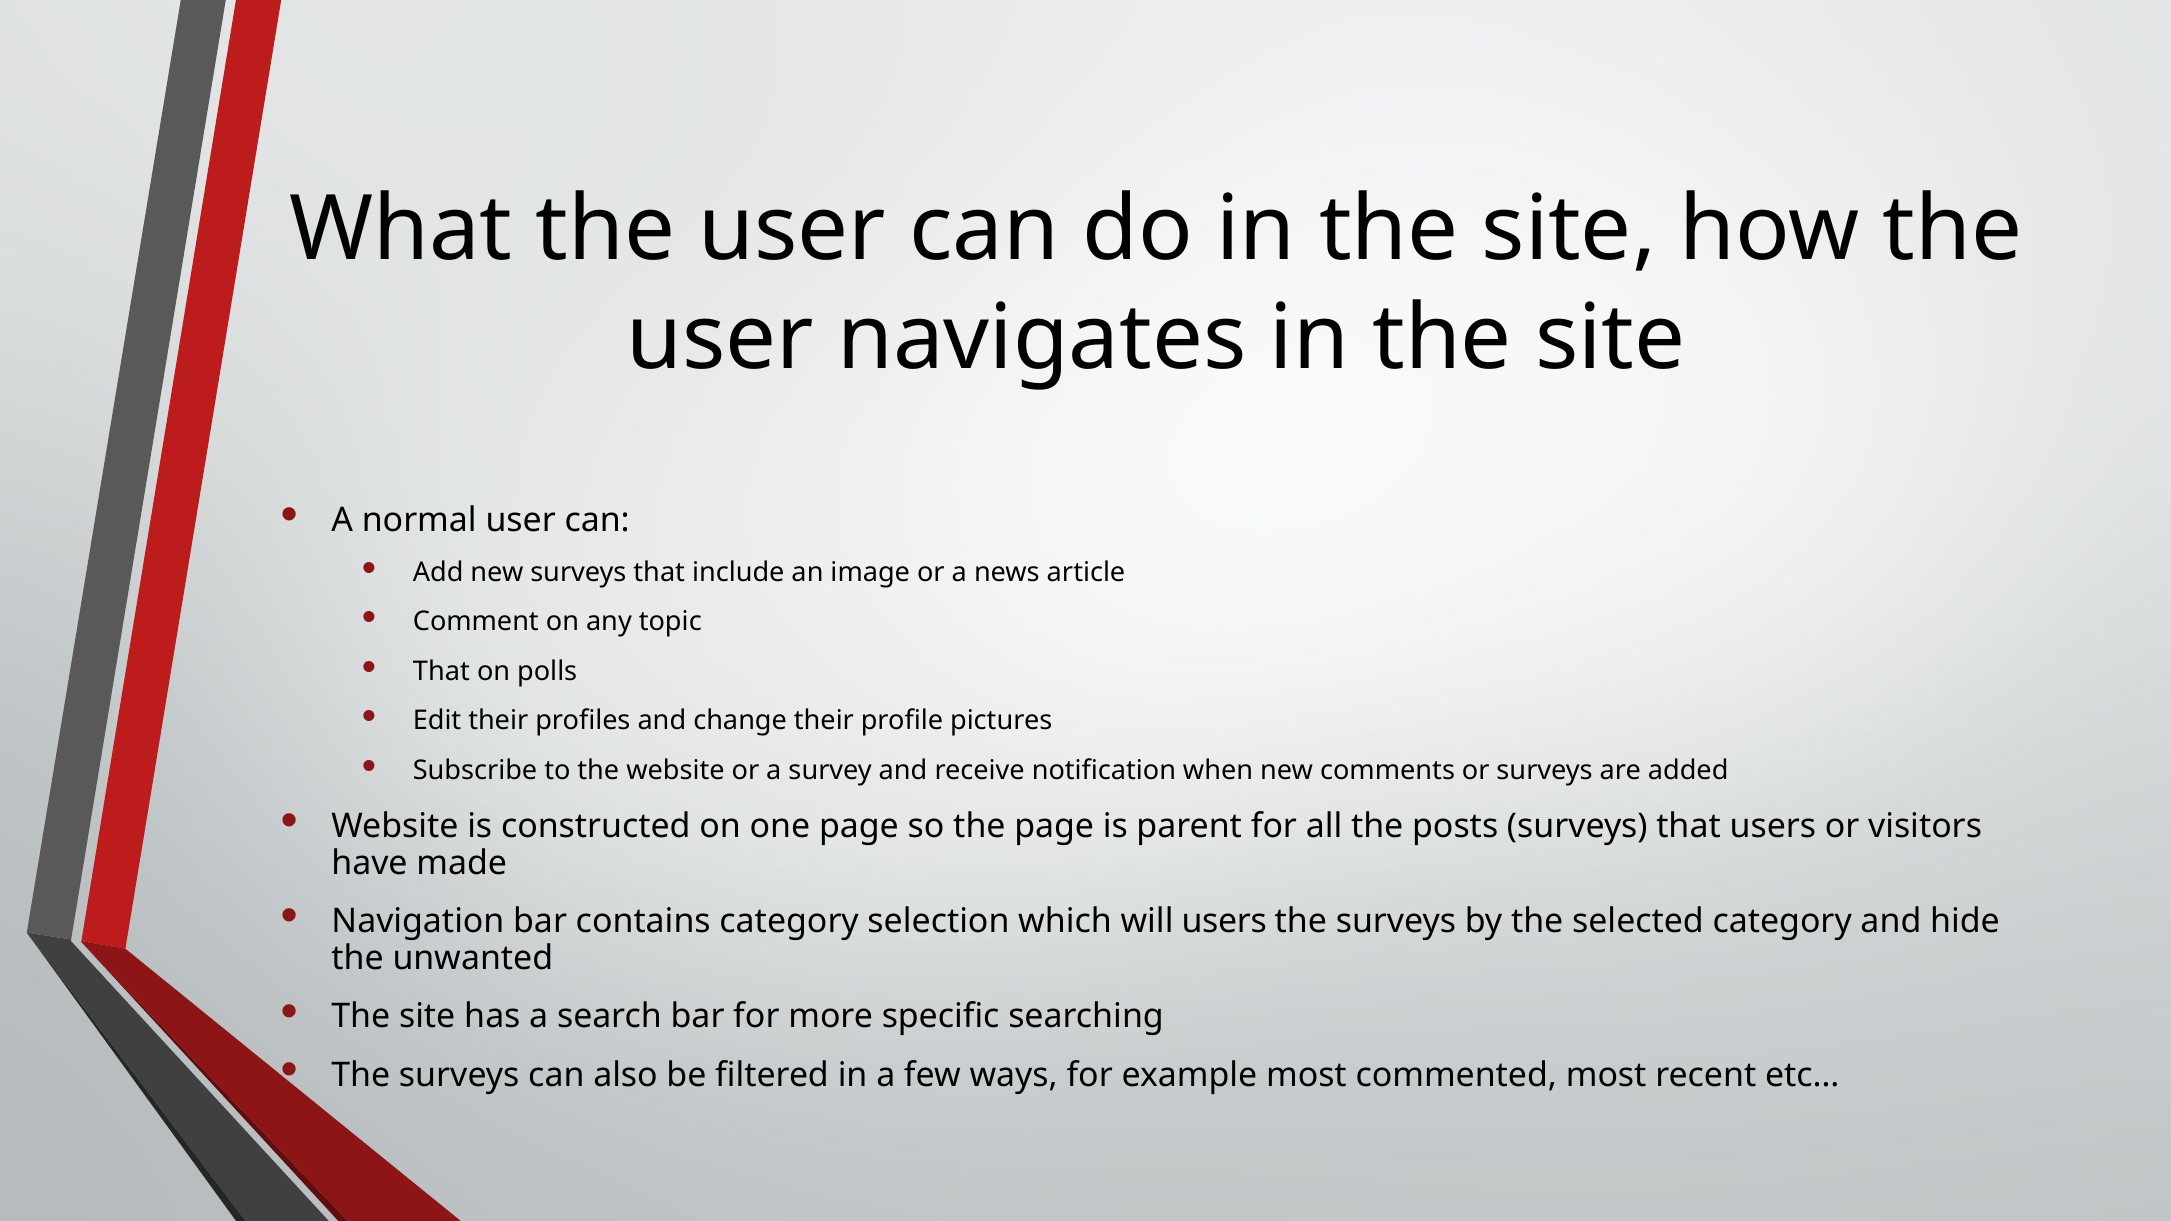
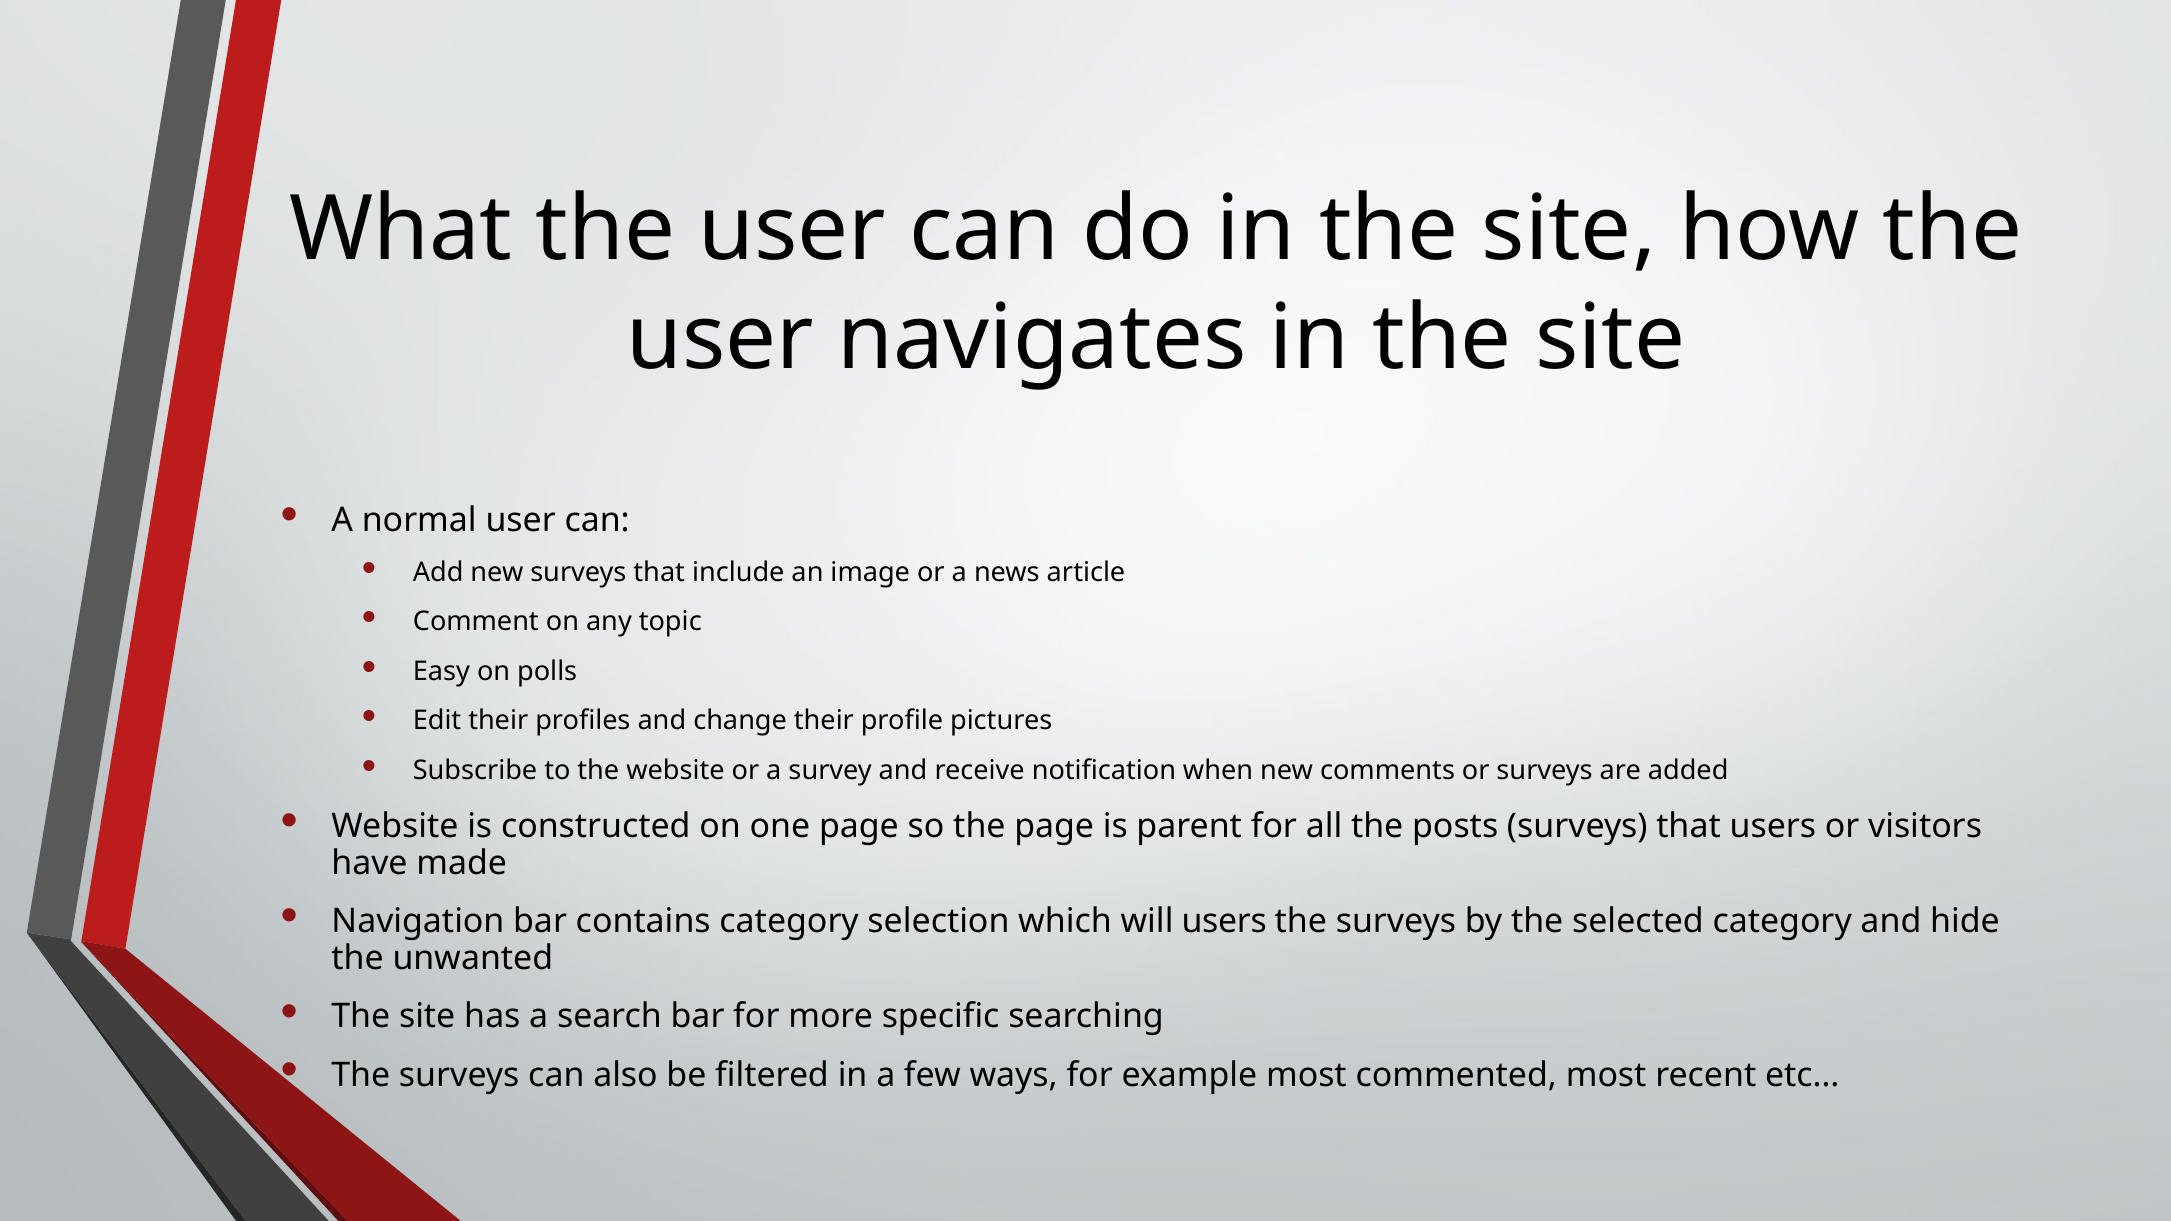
That: That -> Easy (441, 671)
